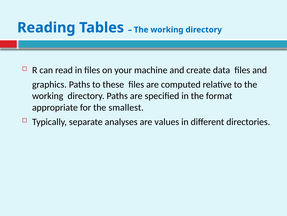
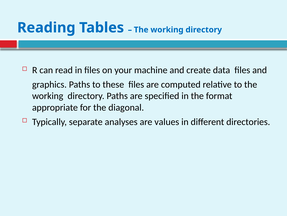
smallest: smallest -> diagonal (126, 107)
